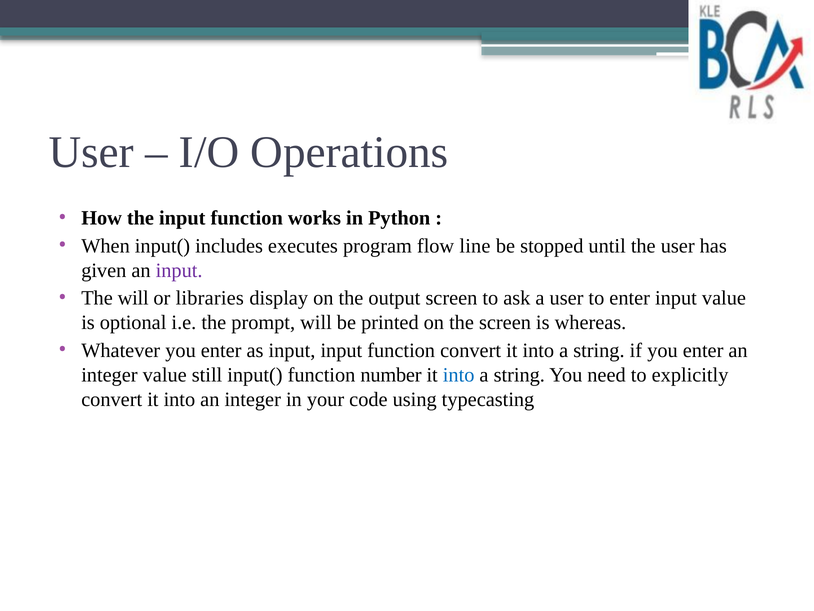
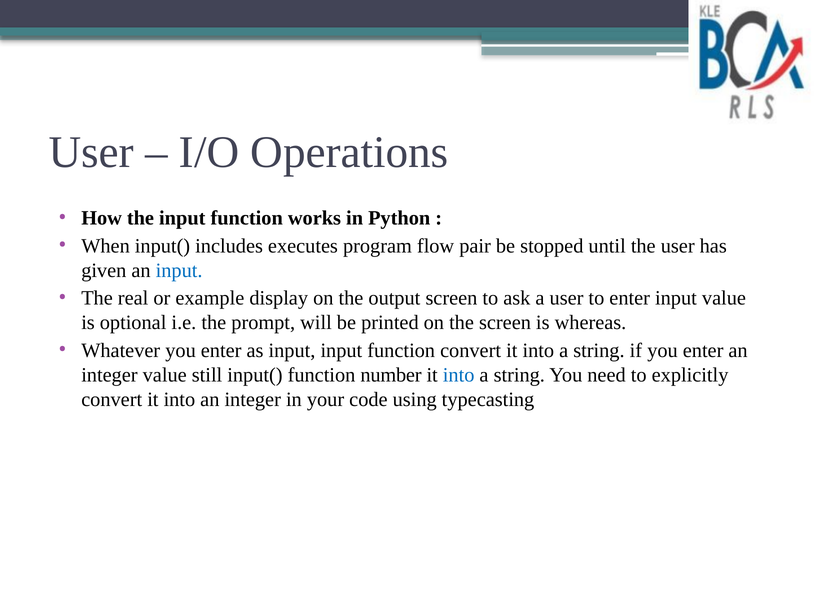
line: line -> pair (475, 246)
input colour: purple -> blue (179, 270)
The will: will -> real (133, 298)
libraries: libraries -> example (210, 298)
